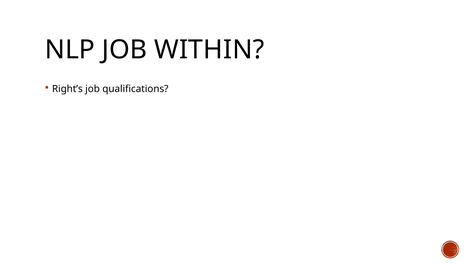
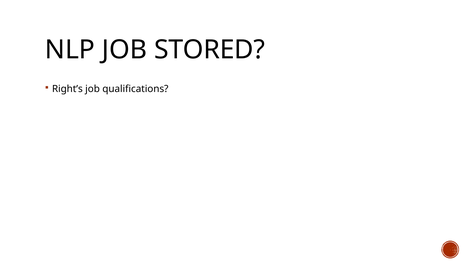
WITHIN: WITHIN -> STORED (210, 50)
